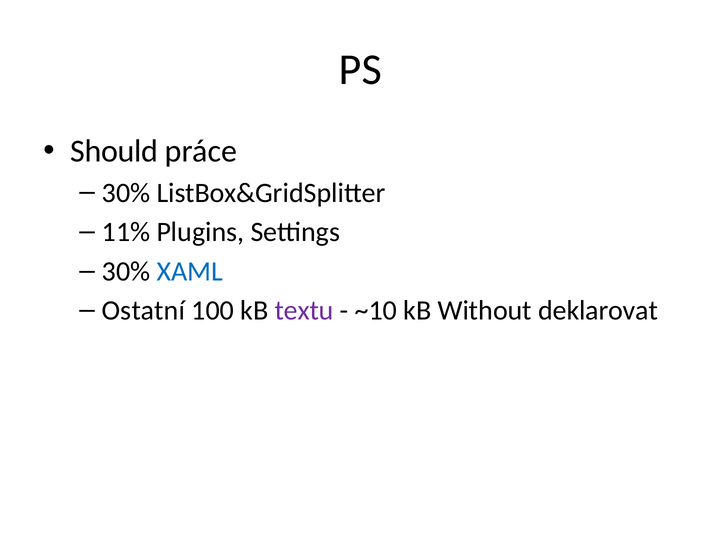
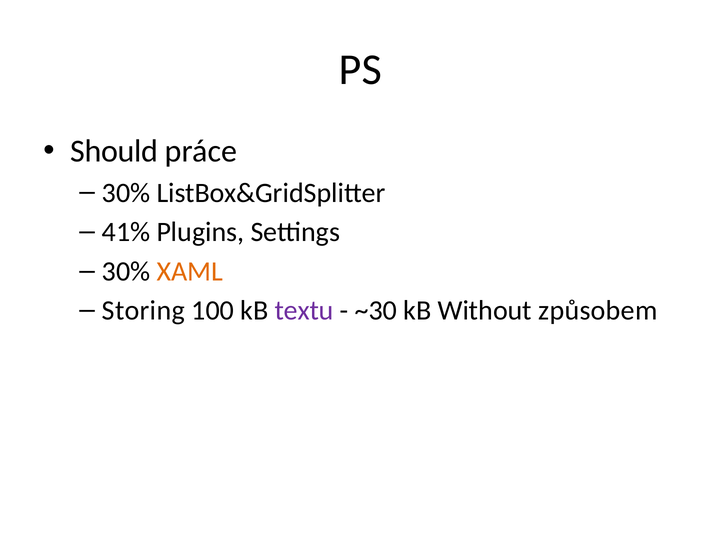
11%: 11% -> 41% (126, 232)
XAML colour: blue -> orange (190, 271)
Ostatní: Ostatní -> Storing (143, 311)
~10: ~10 -> ~30 (376, 311)
deklarovat: deklarovat -> způsobem (598, 311)
